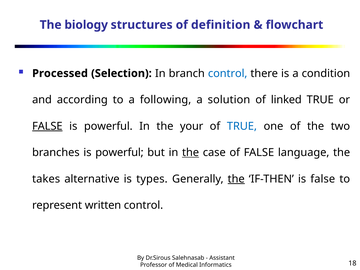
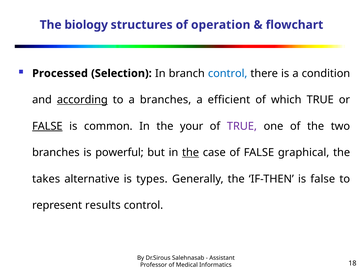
definition: definition -> operation (221, 25)
according underline: none -> present (82, 100)
a following: following -> branches (166, 100)
solution: solution -> efficient (229, 100)
linked: linked -> which (286, 100)
powerful: powerful -> common (108, 126)
TRUE colour: blue -> purple (242, 126)
language: language -> graphical (304, 153)
the underline: present -> none (236, 179)
written: written -> results (103, 205)
